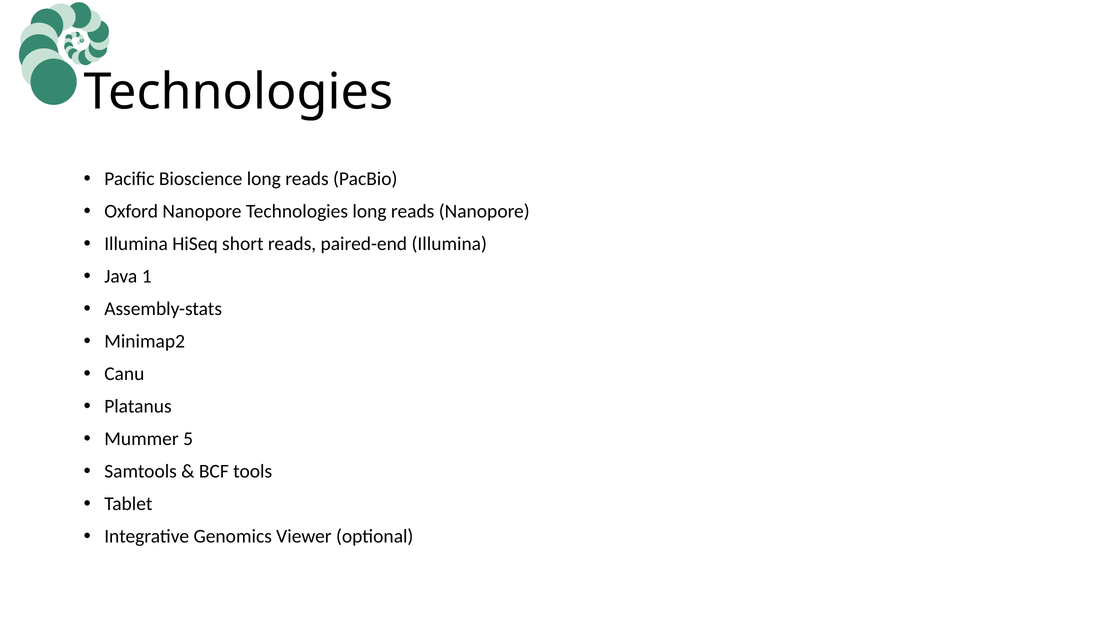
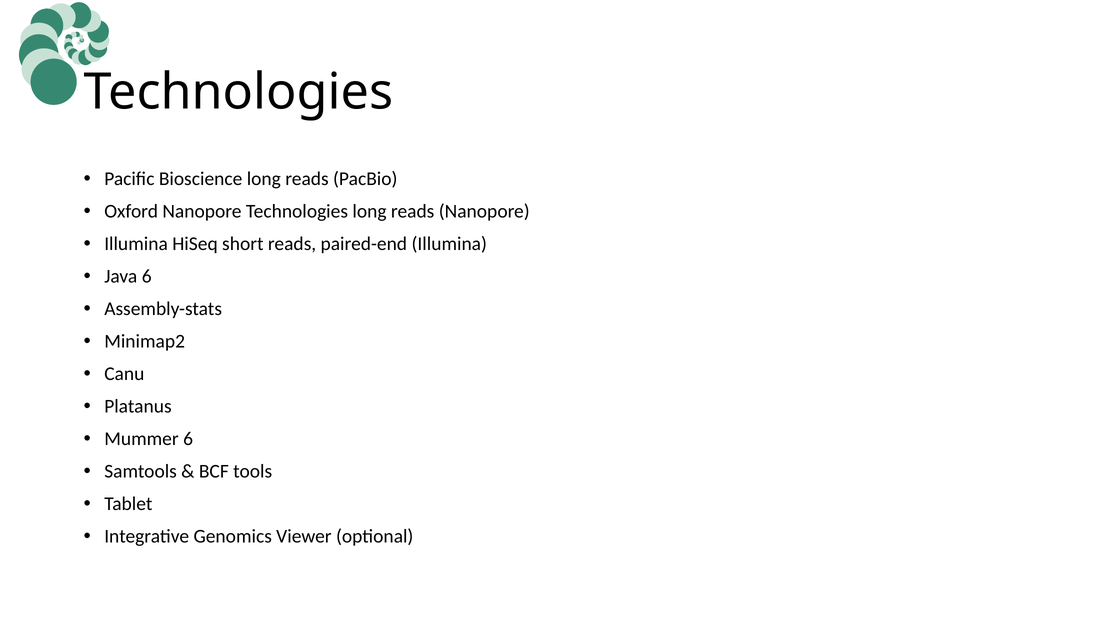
Java 1: 1 -> 6 (147, 276)
Mummer 5: 5 -> 6 (188, 439)
